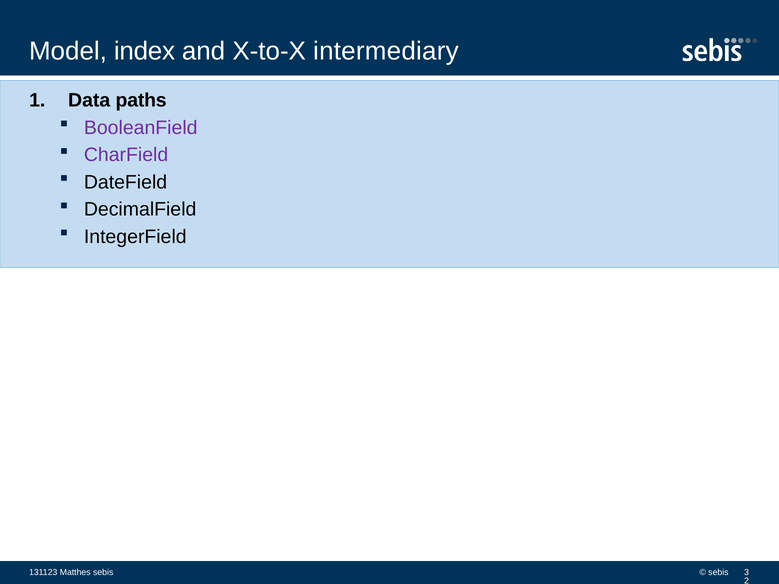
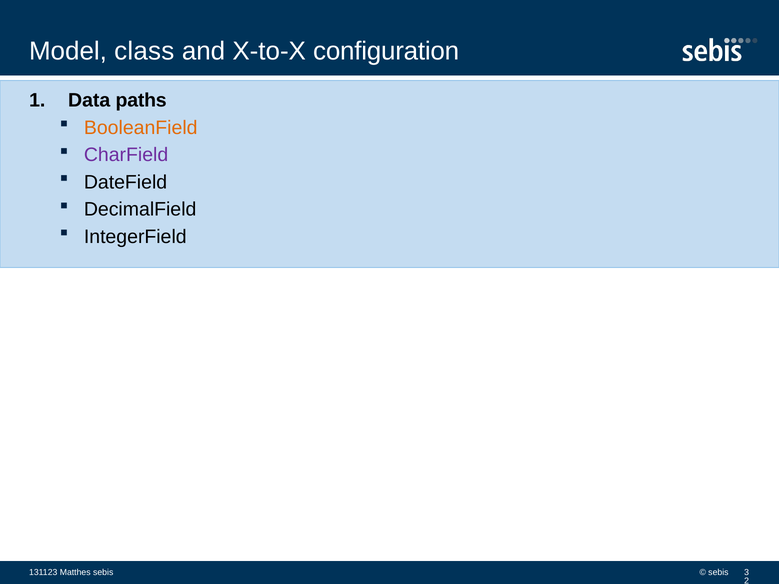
index: index -> class (144, 51)
intermediary: intermediary -> configuration (386, 51)
BooleanField colour: purple -> orange (141, 128)
